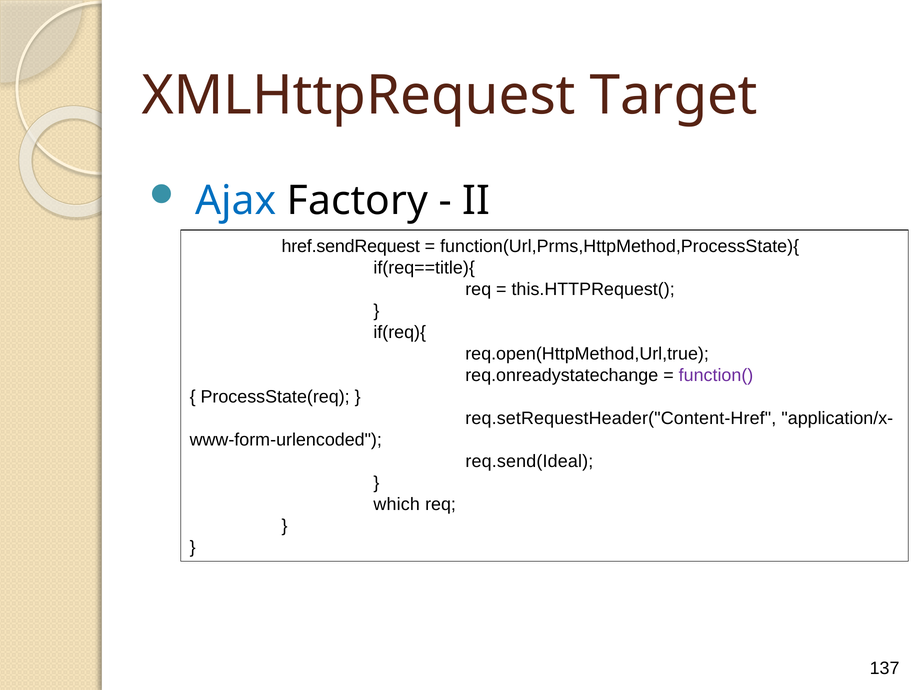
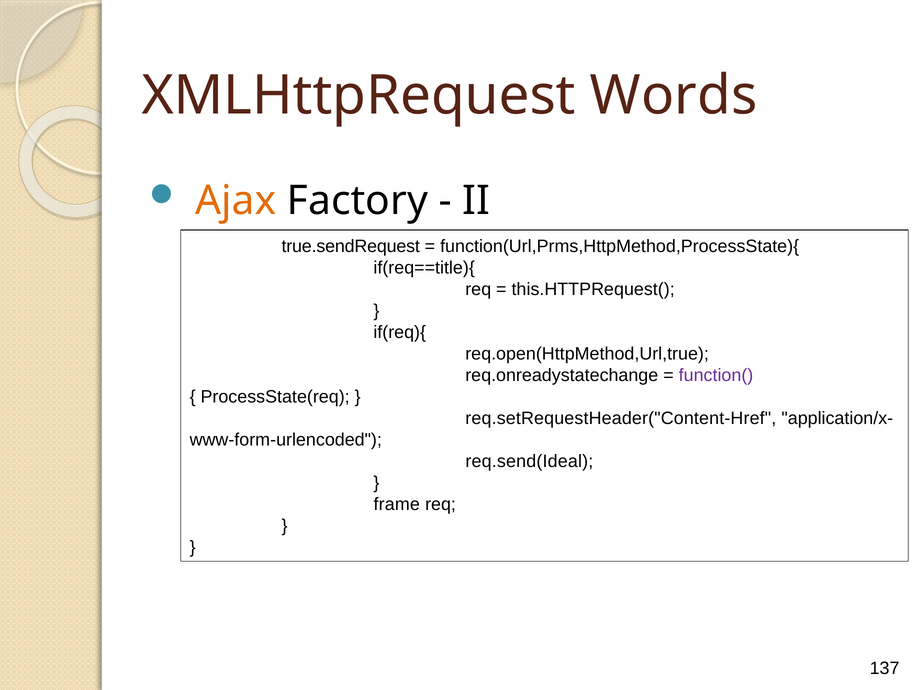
Target: Target -> Words (674, 96)
Ajax colour: blue -> orange (236, 200)
href.sendRequest: href.sendRequest -> true.sendRequest (351, 246)
which: which -> frame (397, 504)
